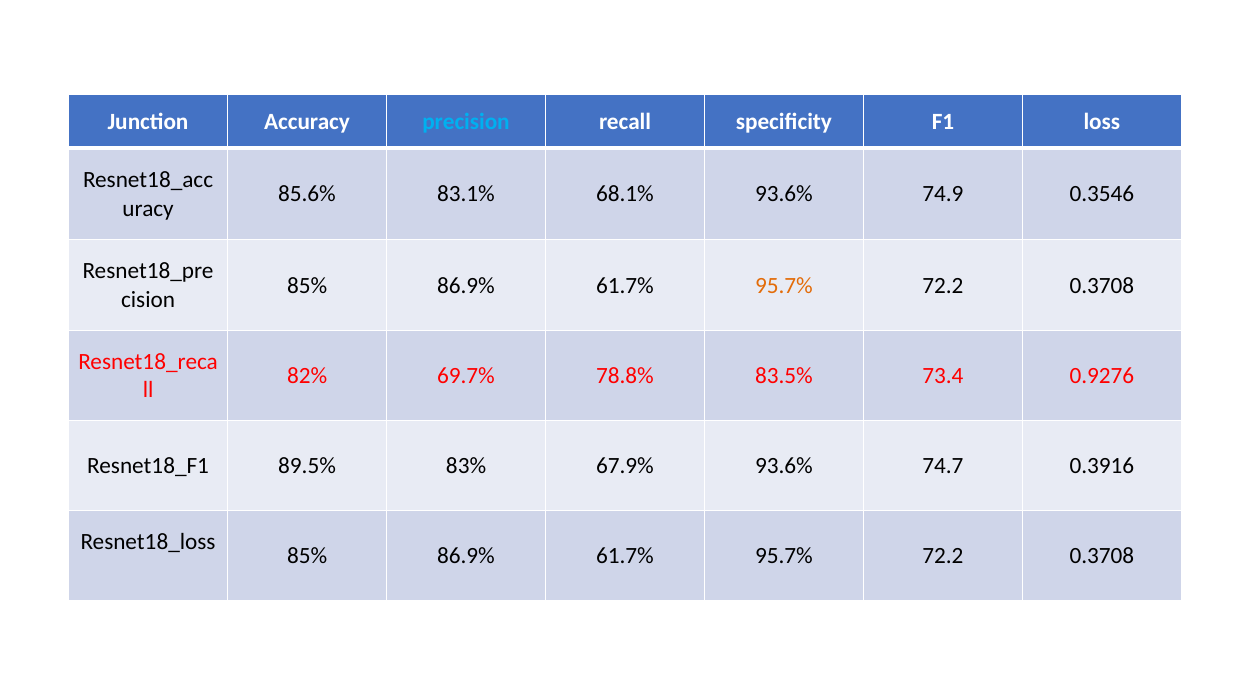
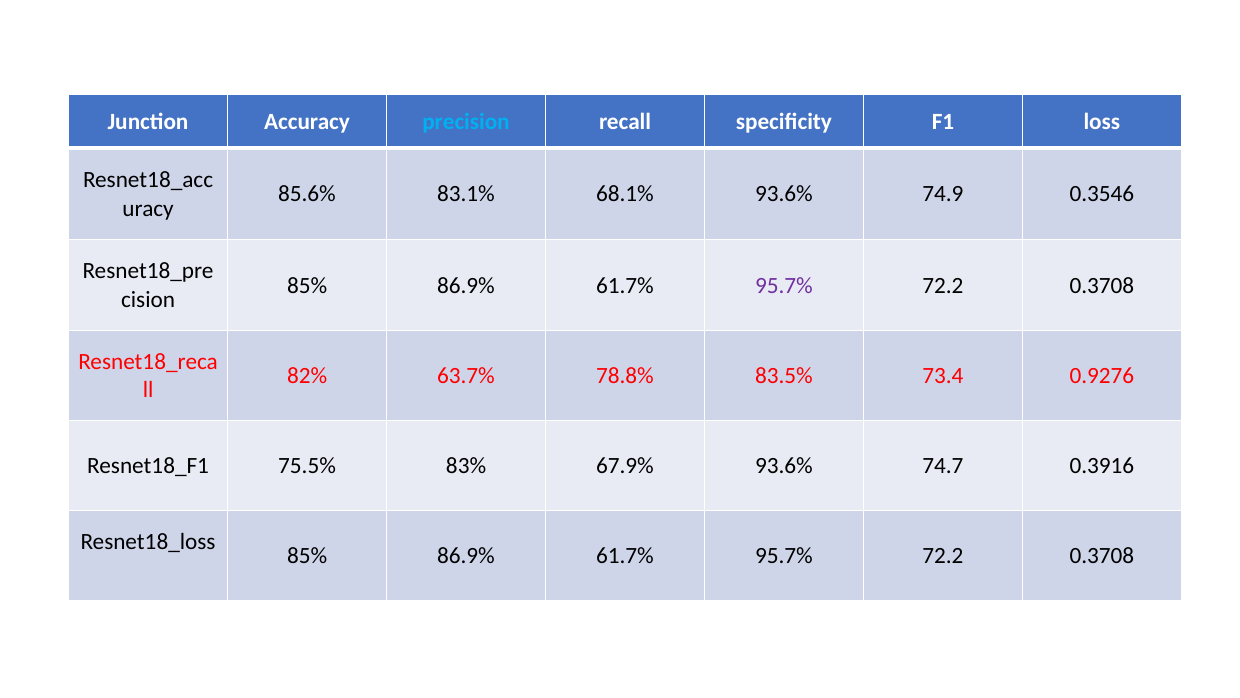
95.7% colour: orange -> purple (784, 285)
69.7%: 69.7% -> 63.7% (466, 375)
89.5%: 89.5% -> 75.5% (307, 466)
